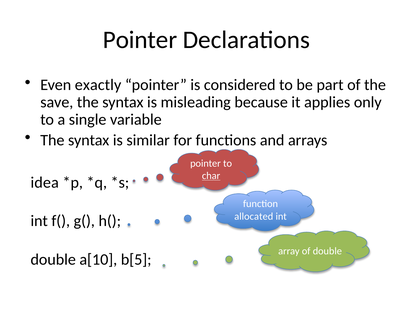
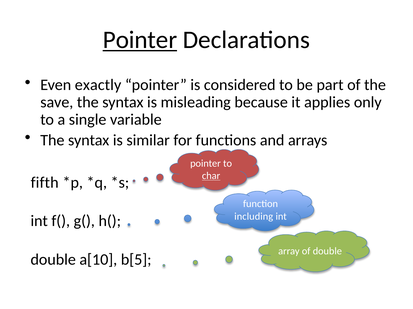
Pointer underline: none -> present (140, 40)
idea: idea -> fifth (45, 183)
allocated: allocated -> including (254, 217)
